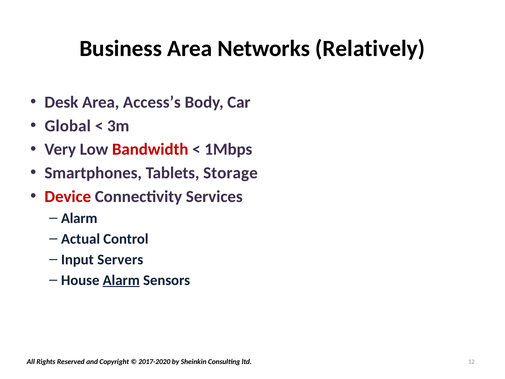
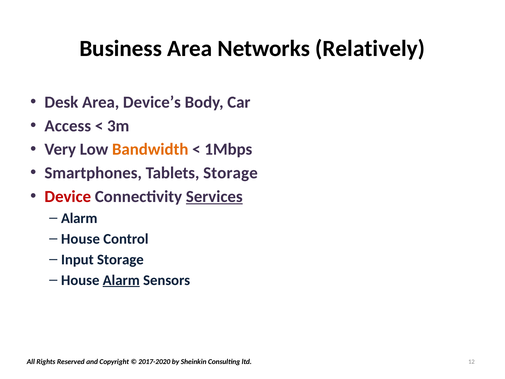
Access’s: Access’s -> Device’s (152, 102)
Global: Global -> Access (68, 126)
Bandwidth colour: red -> orange (150, 149)
Services underline: none -> present (214, 196)
Actual: Actual -> House (80, 239)
Input Servers: Servers -> Storage (120, 259)
